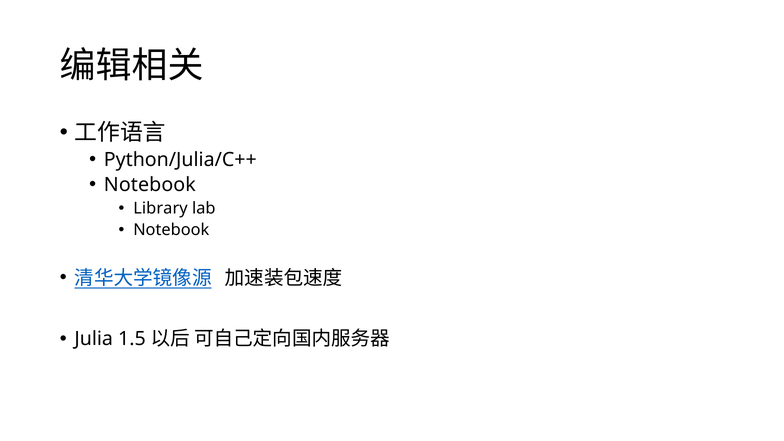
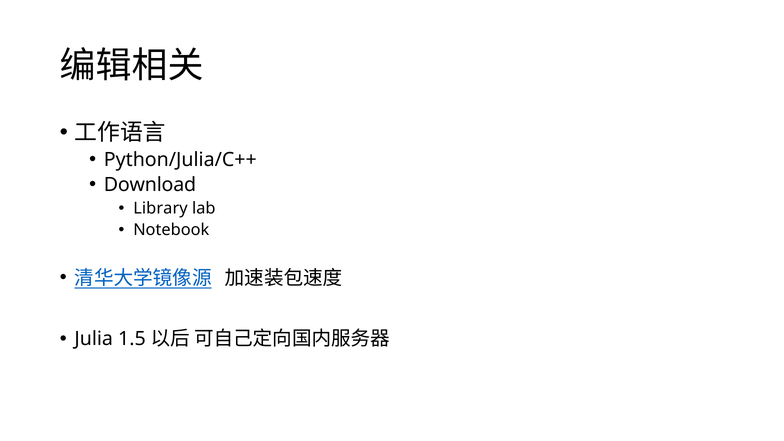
Notebook: Notebook -> Download (150, 185)
